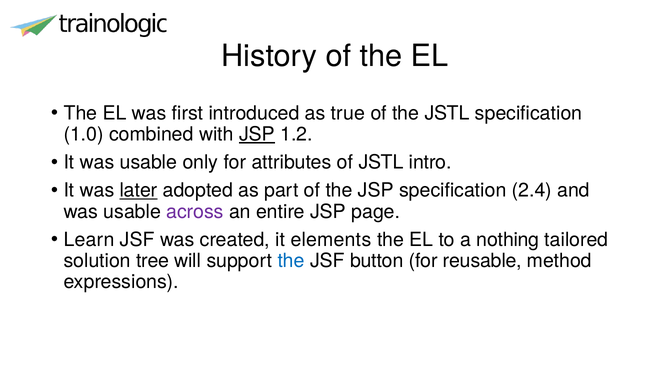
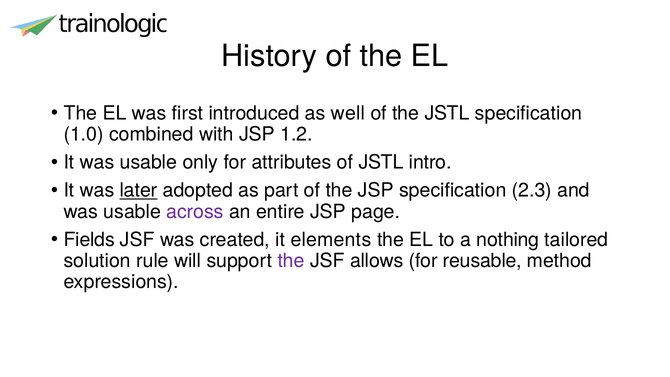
true: true -> well (348, 113)
JSP underline: present -> none (257, 134)
2.4: 2.4 -> 2.3 (532, 190)
Learn: Learn -> Fields (89, 240)
tree: tree -> rule (152, 261)
the colour: blue -> purple (291, 261)
button: button -> allows (377, 261)
